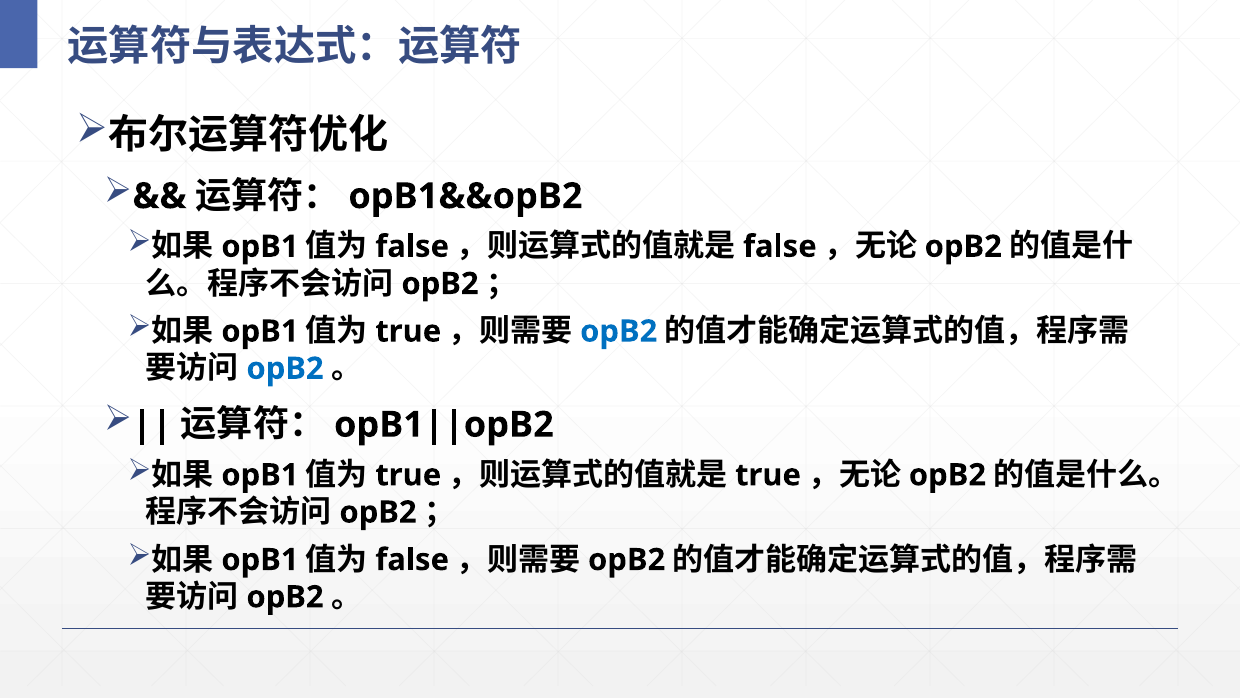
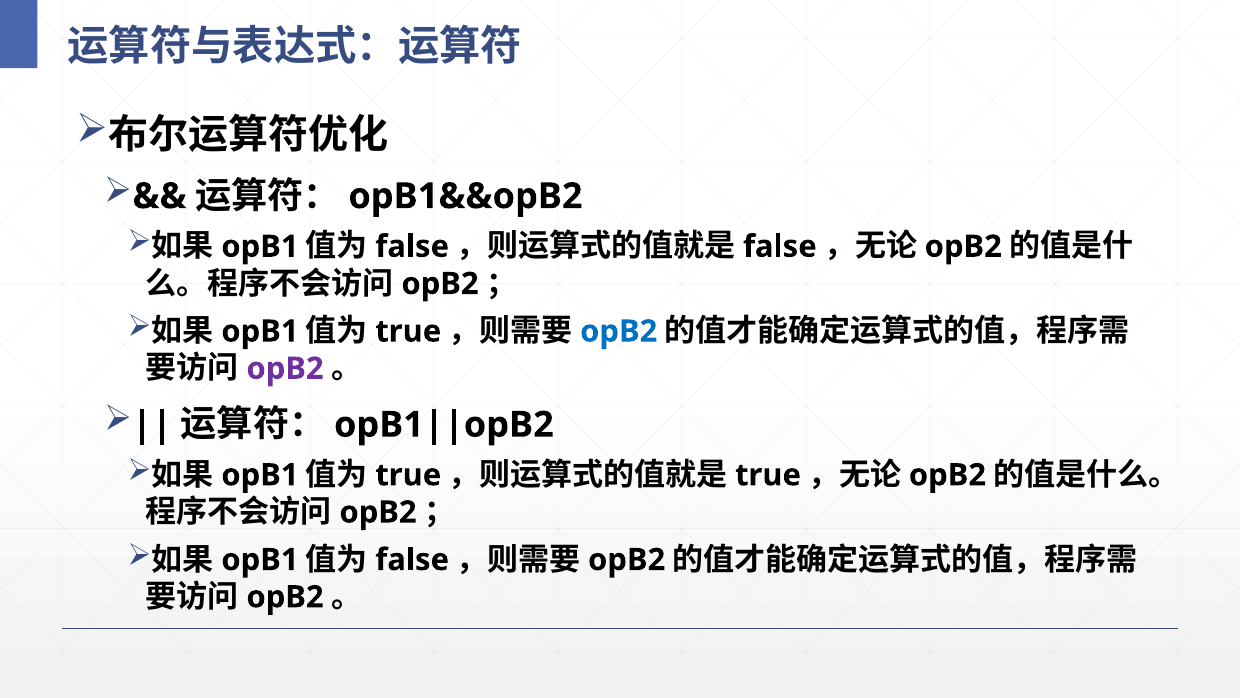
opB2 colour: blue -> purple (285, 368)
